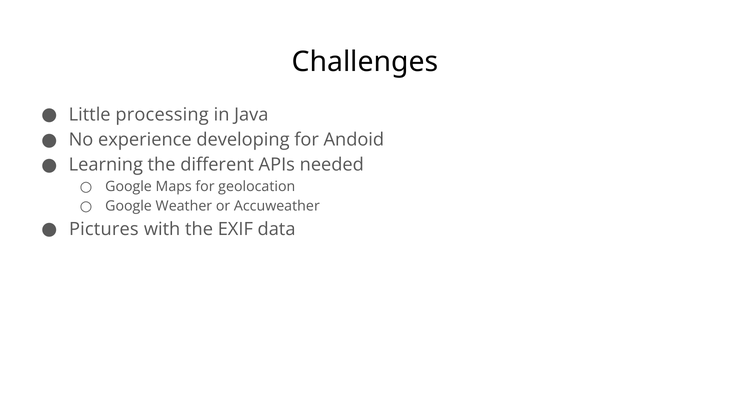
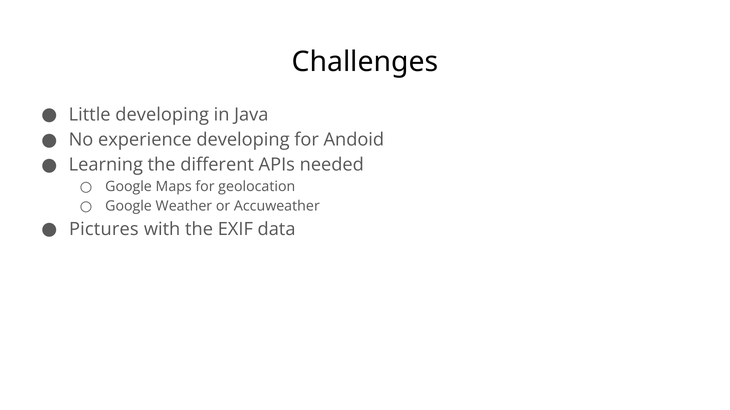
Little processing: processing -> developing (162, 115)
